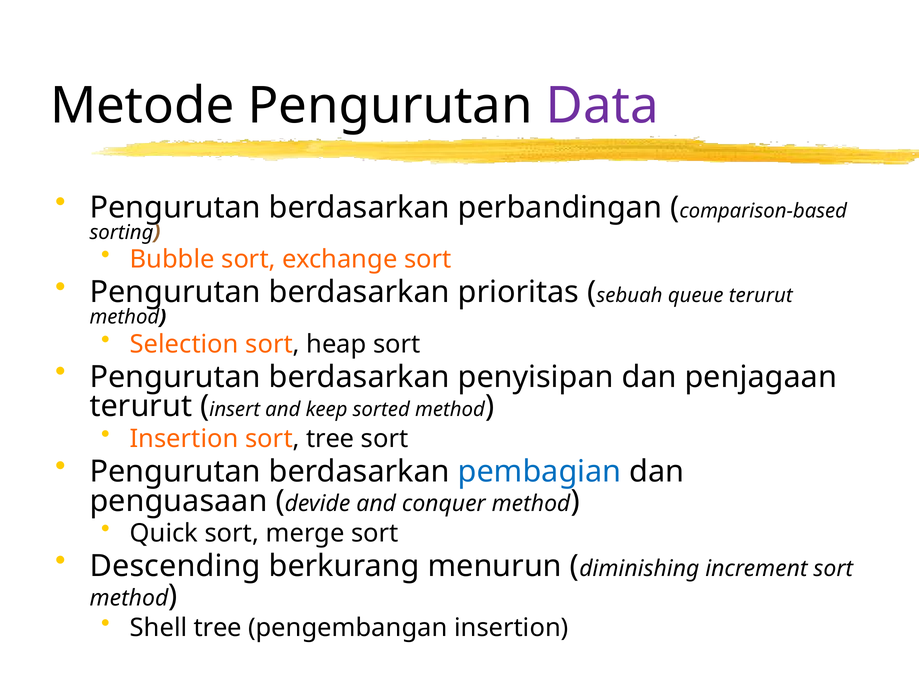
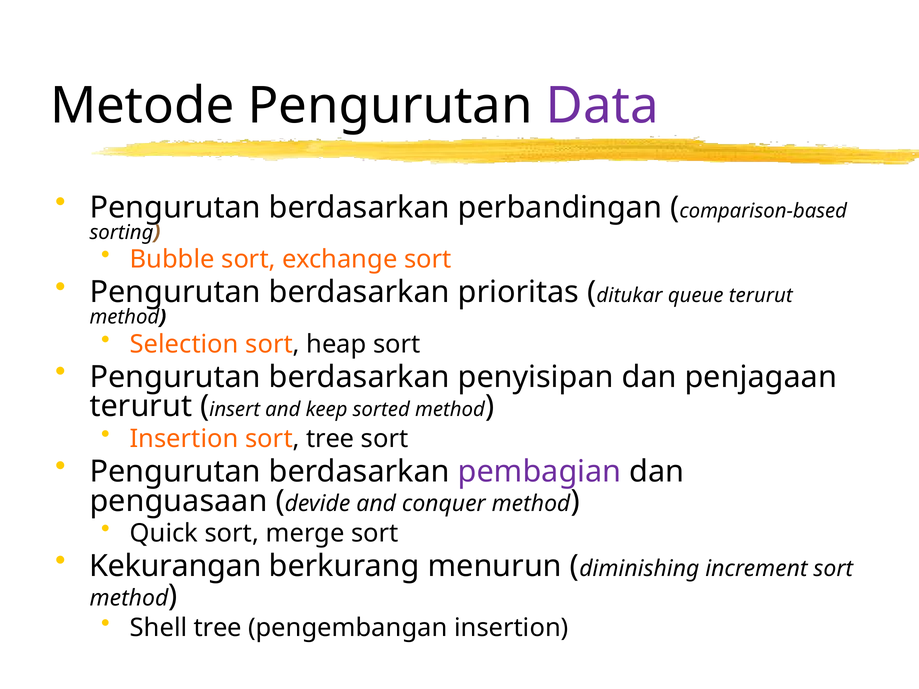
sebuah: sebuah -> ditukar (629, 296)
pembagian colour: blue -> purple (540, 472)
Descending: Descending -> Kekurangan (175, 566)
